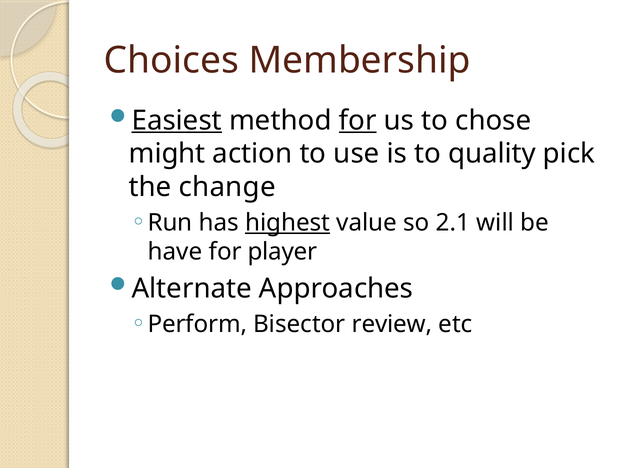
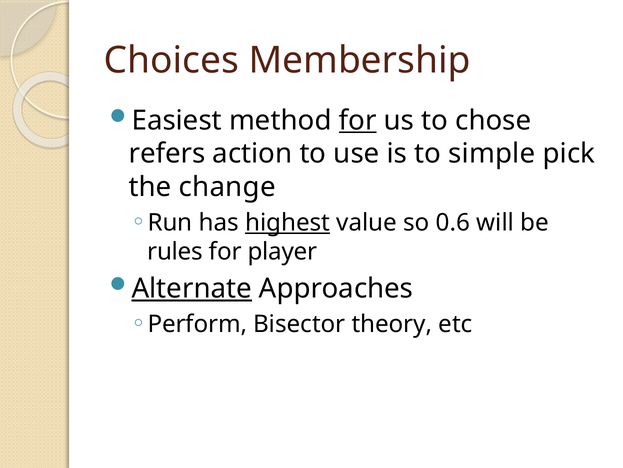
Easiest underline: present -> none (177, 120)
might: might -> refers (167, 154)
quality: quality -> simple (492, 154)
2.1: 2.1 -> 0.6 (453, 222)
have: have -> rules (175, 252)
Alternate underline: none -> present (192, 288)
review: review -> theory (392, 324)
